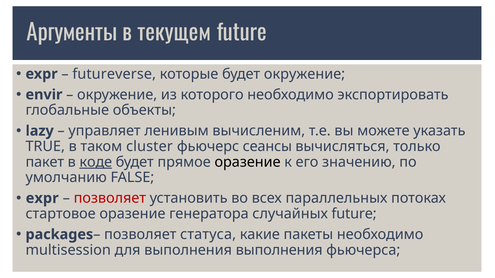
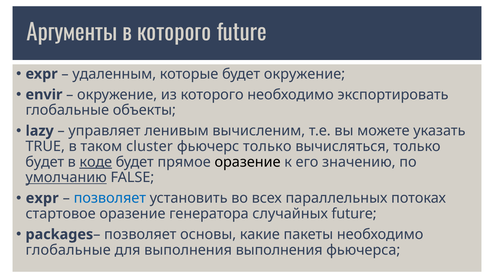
в текущем: текущем -> которого (174, 33)
futureverse: futureverse -> удаленным (114, 74)
фьючерс сеансы: сеансы -> только (267, 147)
пакет: пакет -> будет (45, 162)
умолчанию underline: none -> present (66, 178)
позволяет colour: red -> blue (110, 198)
статуса: статуса -> основы (208, 235)
multisession: multisession -> глобальные (68, 250)
